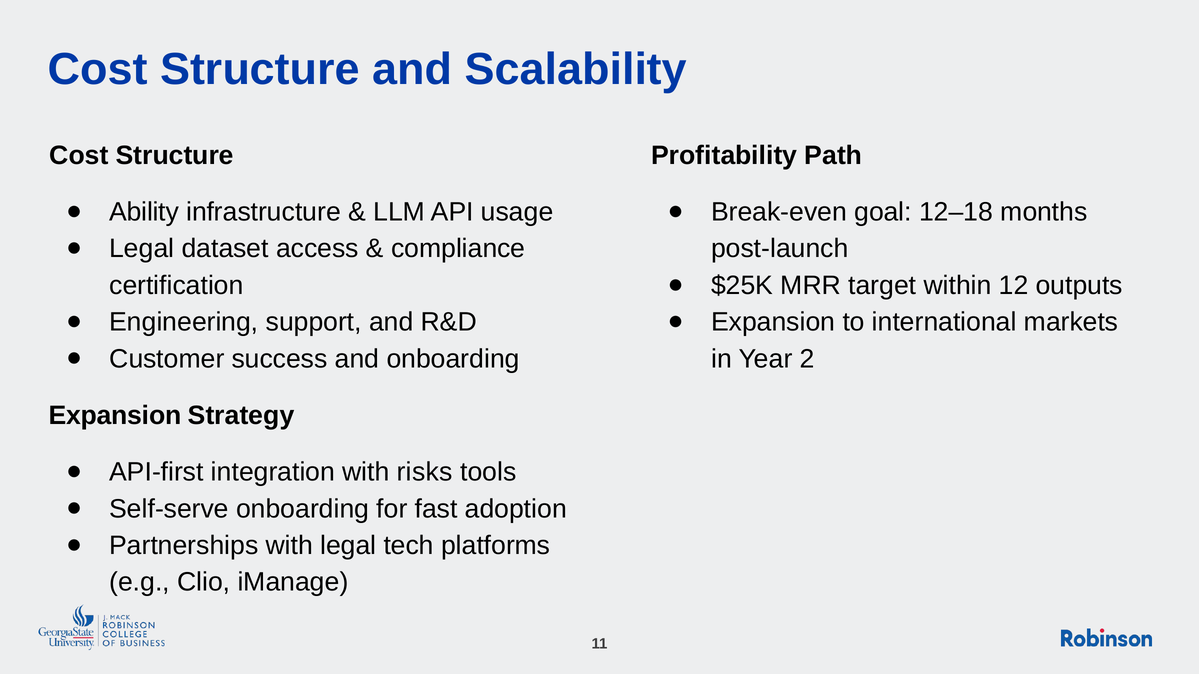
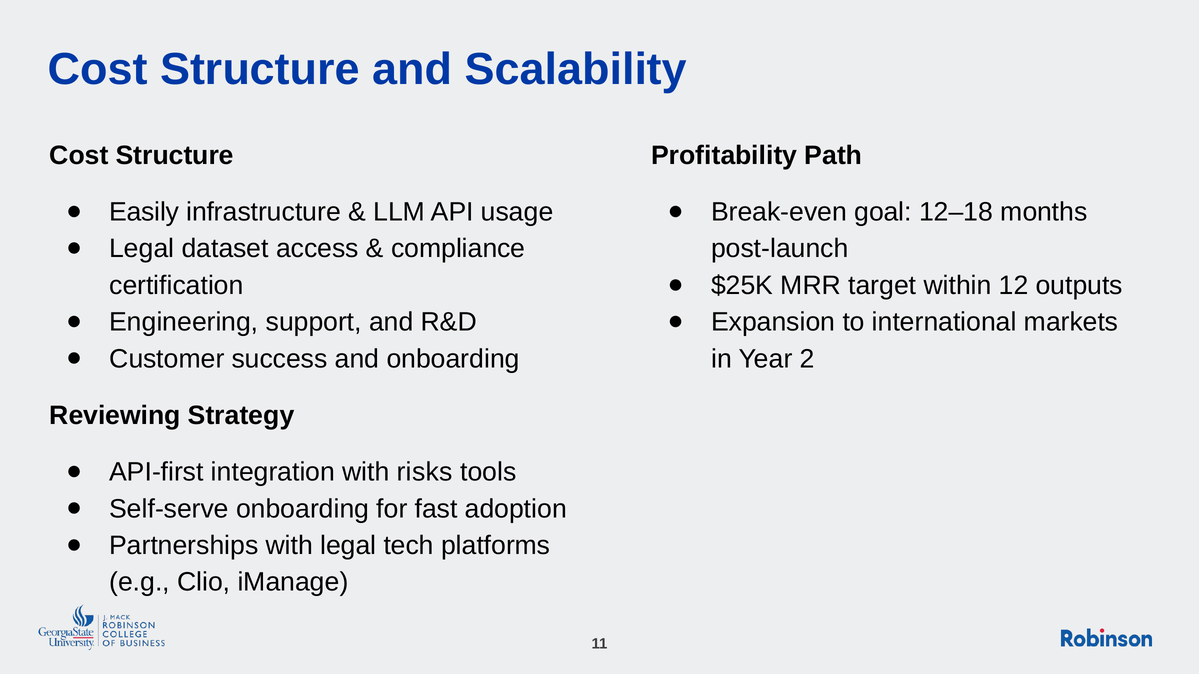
Ability: Ability -> Easily (144, 212)
Expansion: Expansion -> Reviewing (115, 416)
